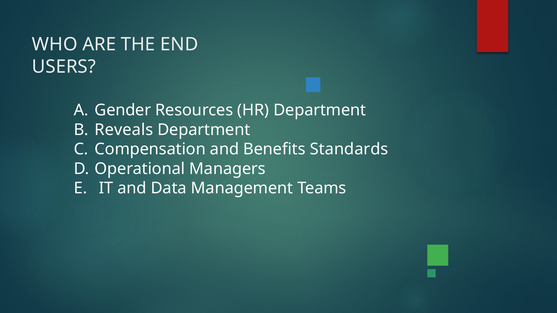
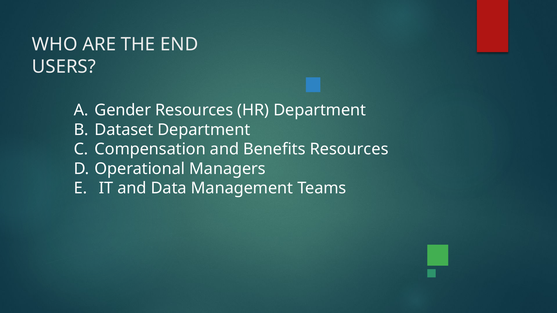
Reveals: Reveals -> Dataset (124, 130)
Benefits Standards: Standards -> Resources (349, 149)
